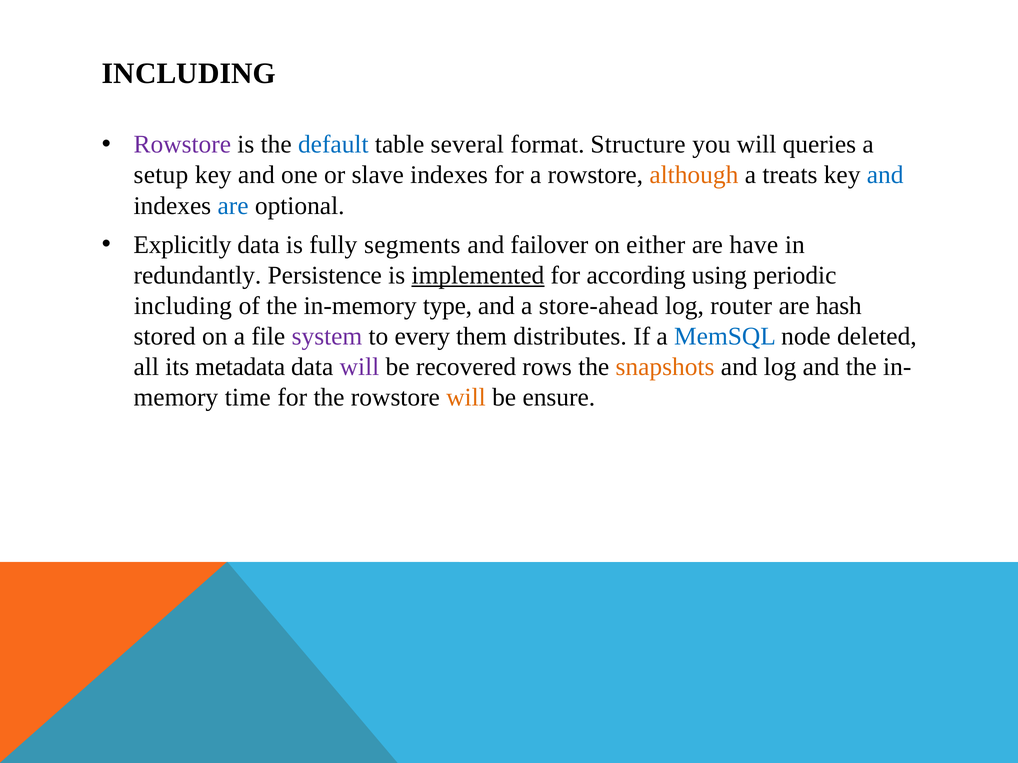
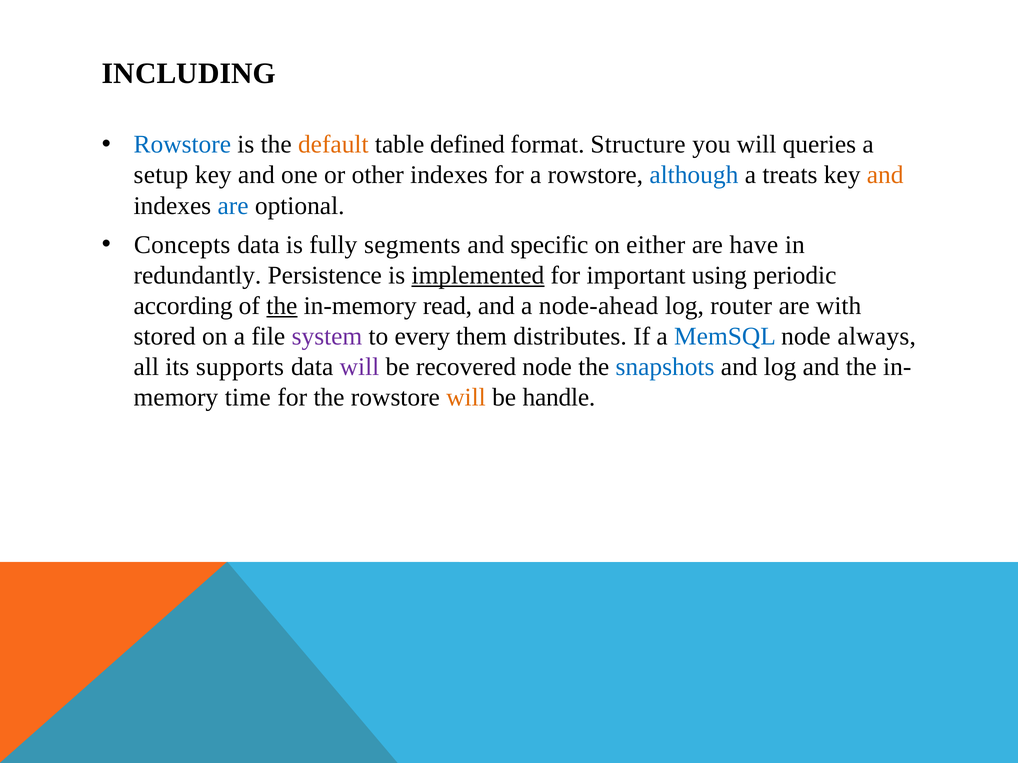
Rowstore colour: purple -> blue (182, 145)
default colour: blue -> orange (333, 145)
several: several -> defined (467, 145)
slave: slave -> other (378, 175)
although colour: orange -> blue (694, 175)
and colour: blue -> orange (885, 175)
Explicitly: Explicitly -> Concepts (182, 245)
failover: failover -> specific (549, 245)
according: according -> important (636, 275)
including: including -> according (183, 306)
the underline: none -> present (282, 306)
type: type -> read (447, 306)
store-ahead: store-ahead -> node-ahead (599, 306)
hash: hash -> with (839, 306)
deleted: deleted -> always (877, 336)
metadata: metadata -> supports (240, 367)
recovered rows: rows -> node (547, 367)
snapshots colour: orange -> blue (665, 367)
ensure: ensure -> handle (559, 397)
